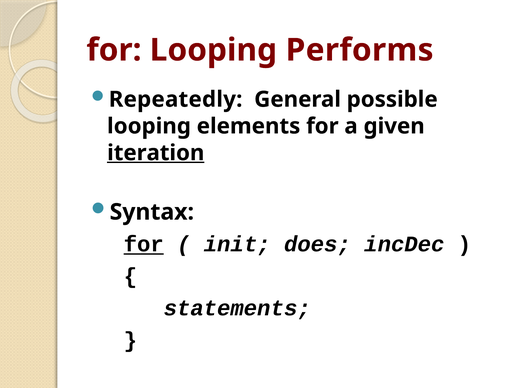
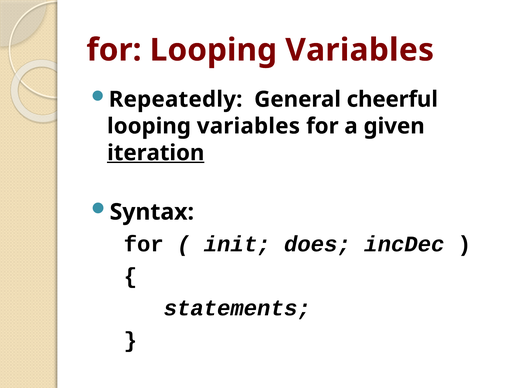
for Looping Performs: Performs -> Variables (360, 50)
possible: possible -> cheerful (392, 100)
elements: elements -> variables (248, 126)
for underline: present -> none (144, 245)
